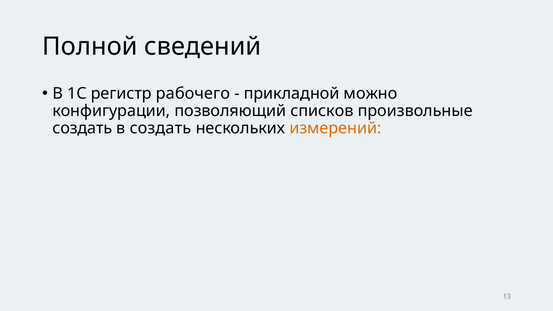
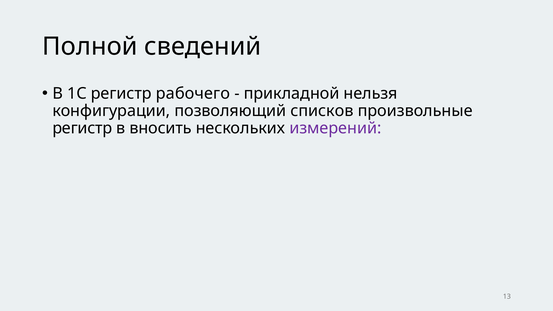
можно: можно -> нельзя (371, 93)
создать: создать -> регистр (82, 128)
в создать: создать -> вносить (161, 128)
измерений colour: orange -> purple (335, 128)
